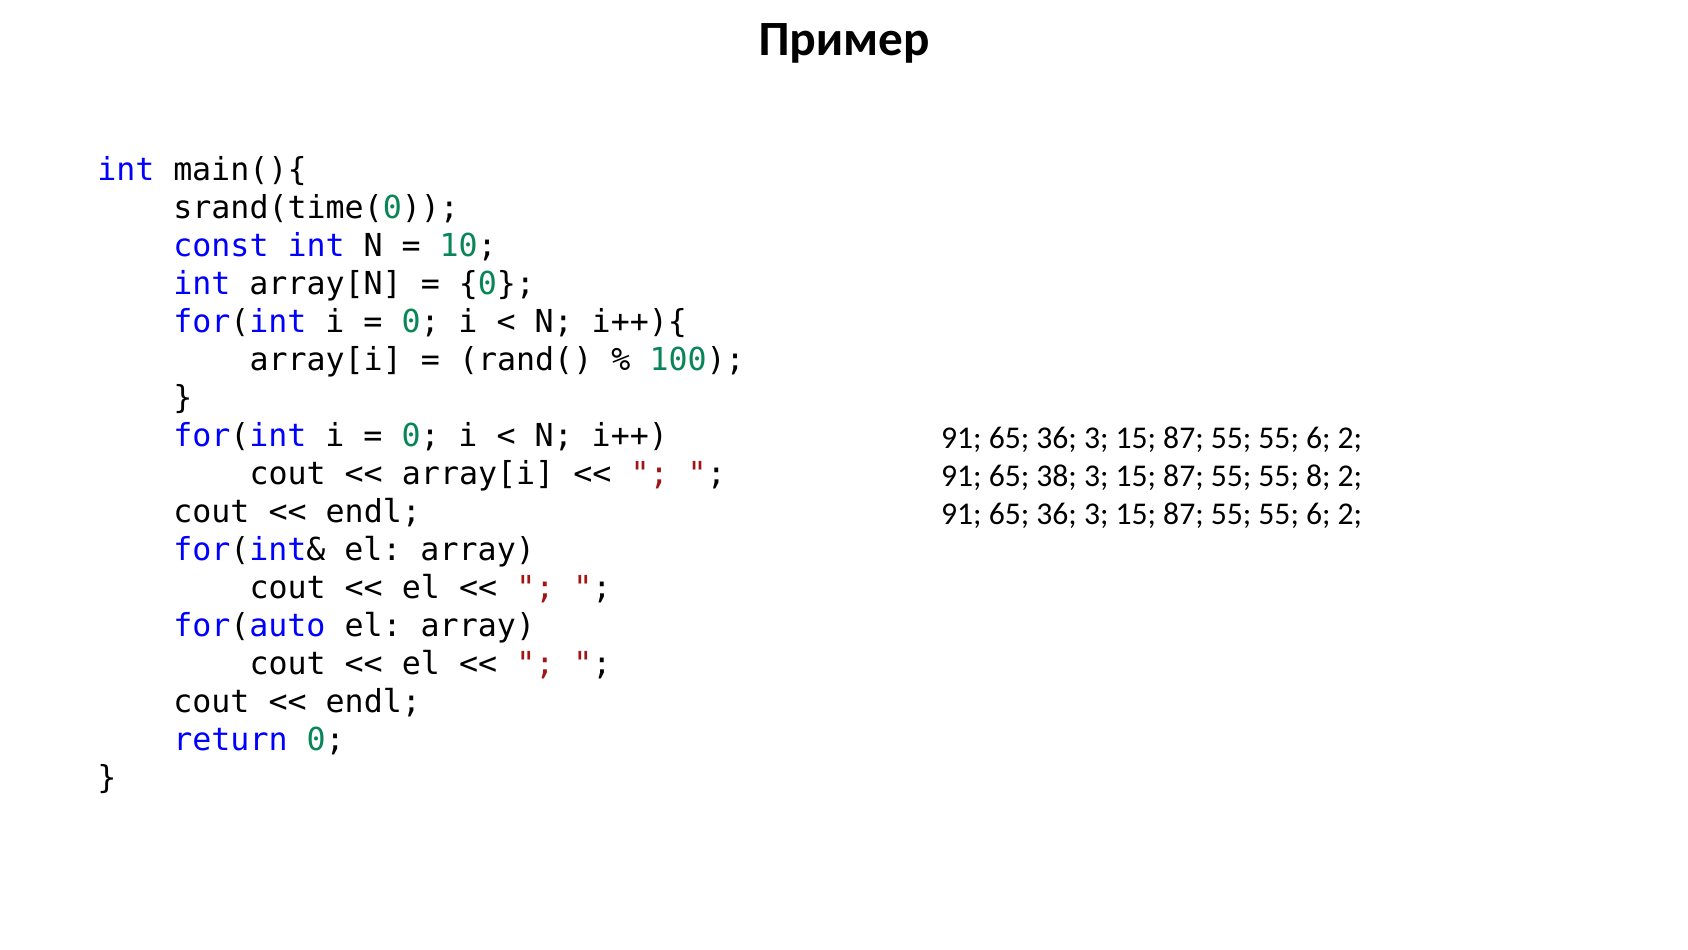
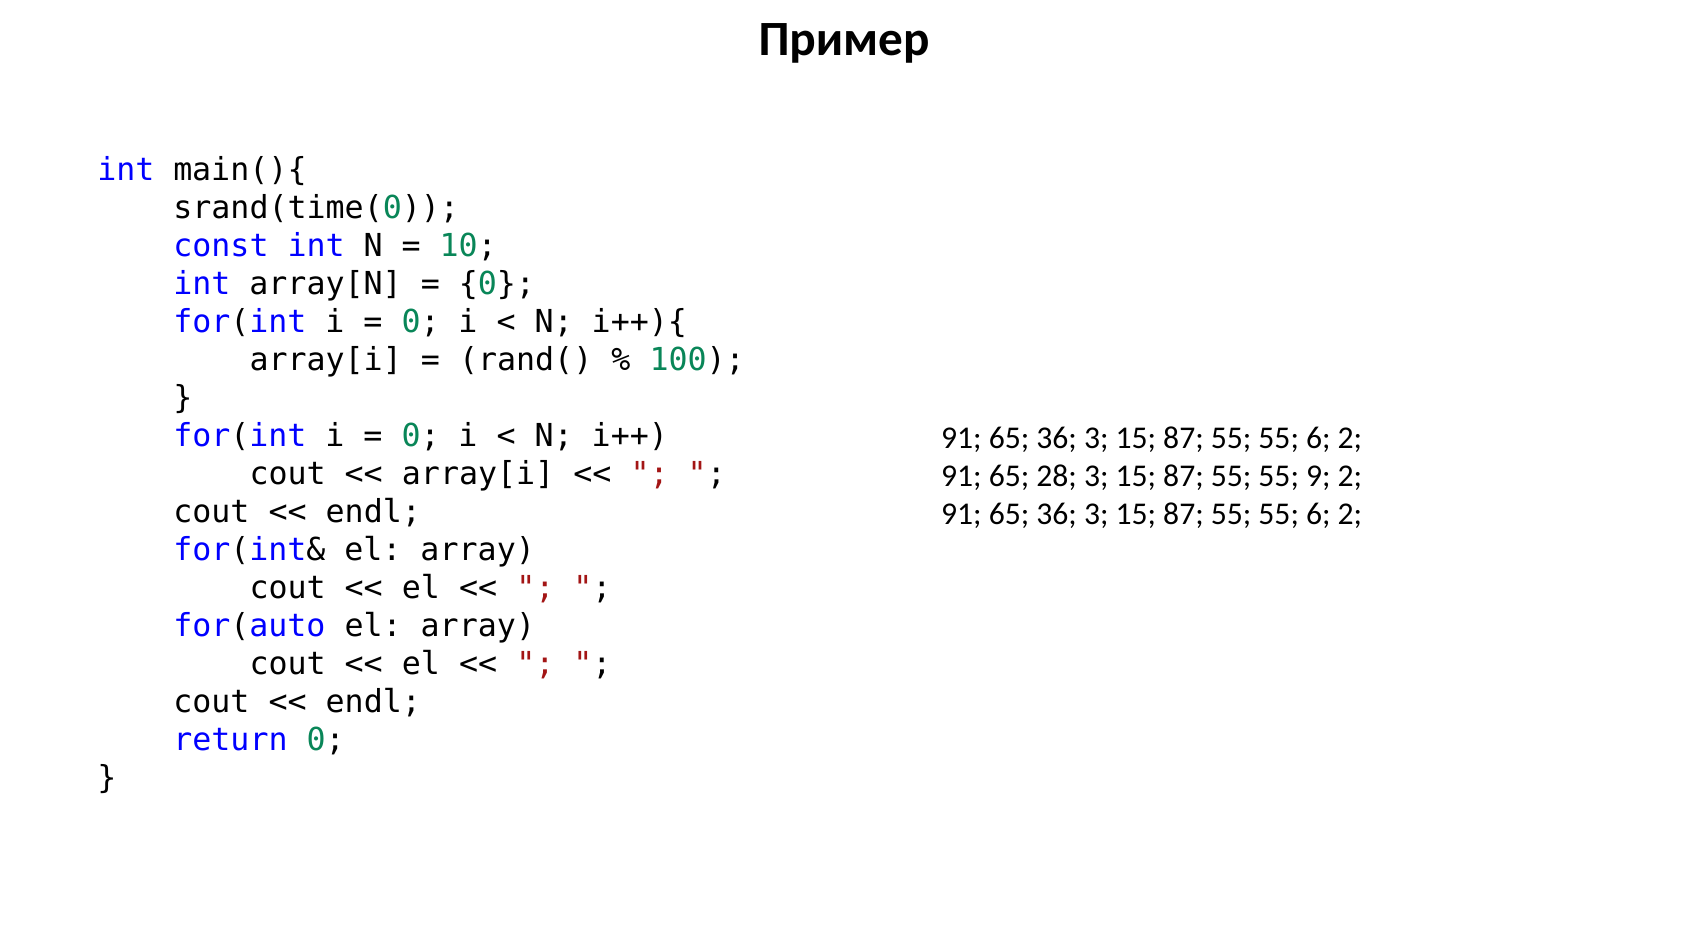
38: 38 -> 28 (1057, 476)
8: 8 -> 9 (1318, 476)
